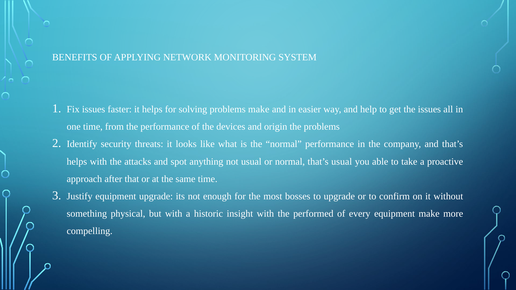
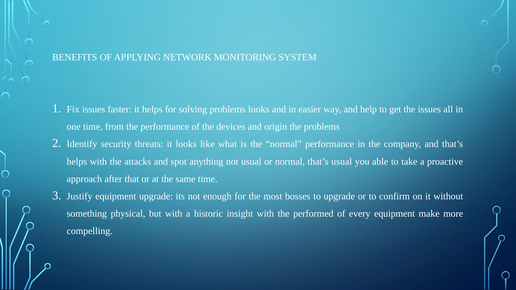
problems make: make -> looks (259, 109)
